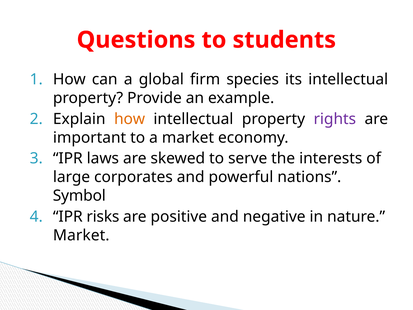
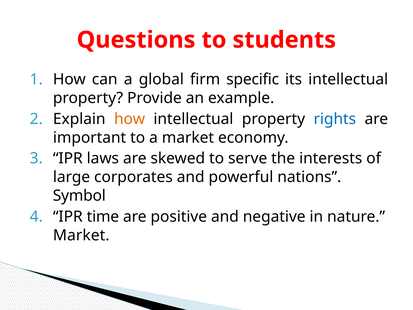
species: species -> specific (253, 79)
rights colour: purple -> blue (335, 119)
risks: risks -> time (103, 216)
